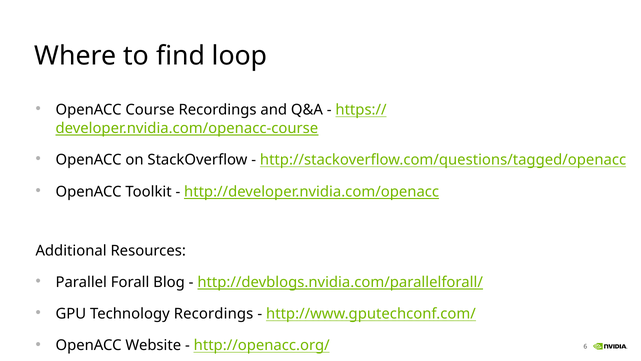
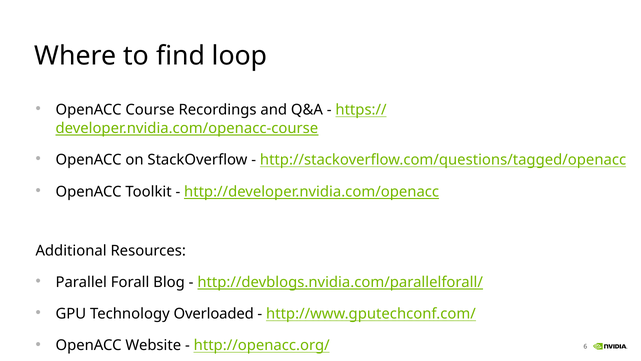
Technology Recordings: Recordings -> Overloaded (214, 313)
